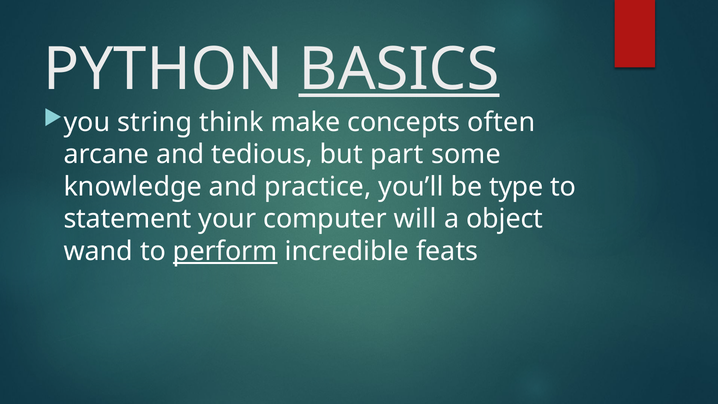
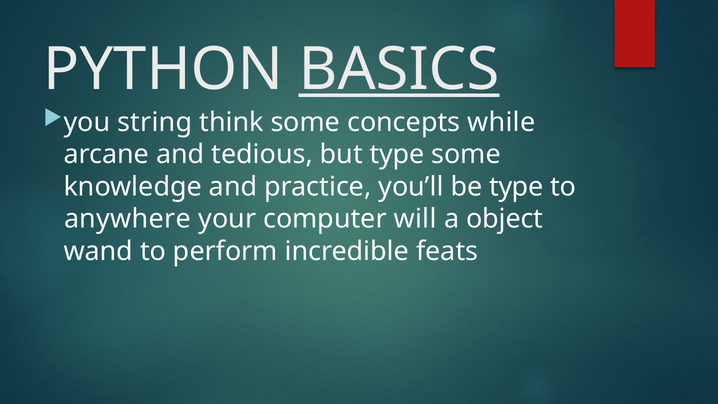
think make: make -> some (305, 122)
often: often -> while (501, 122)
but part: part -> type (397, 154)
statement: statement -> anywhere (127, 219)
perform underline: present -> none (225, 251)
